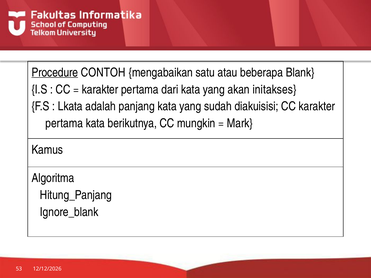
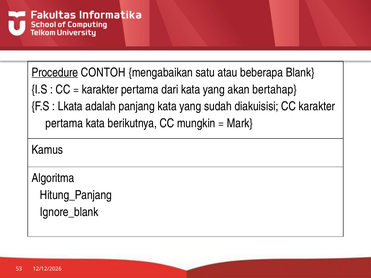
initakses: initakses -> bertahap (275, 90)
